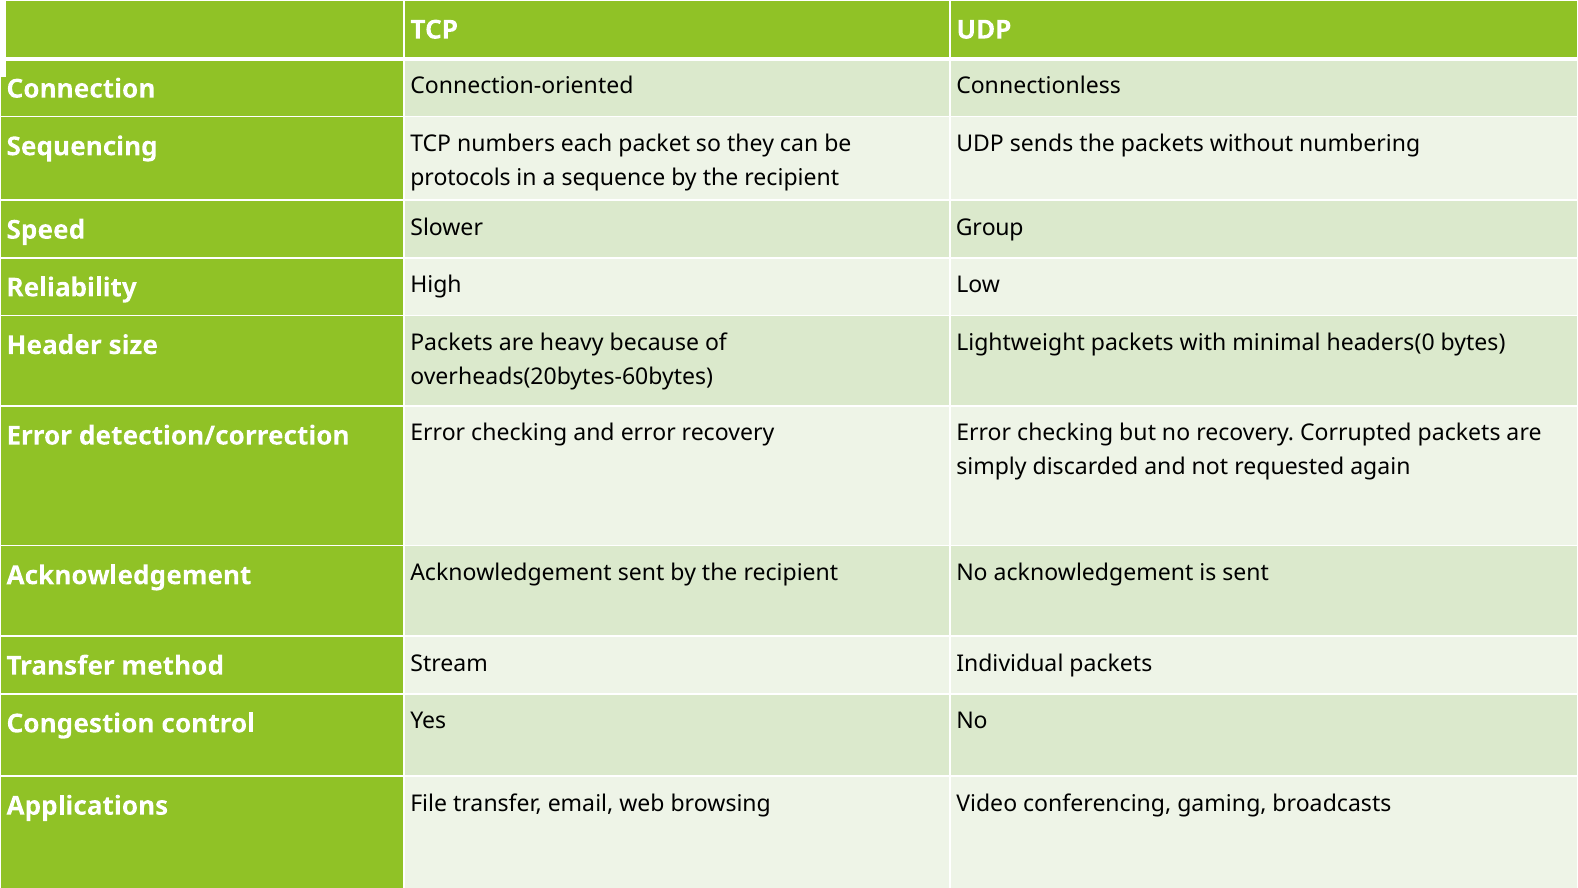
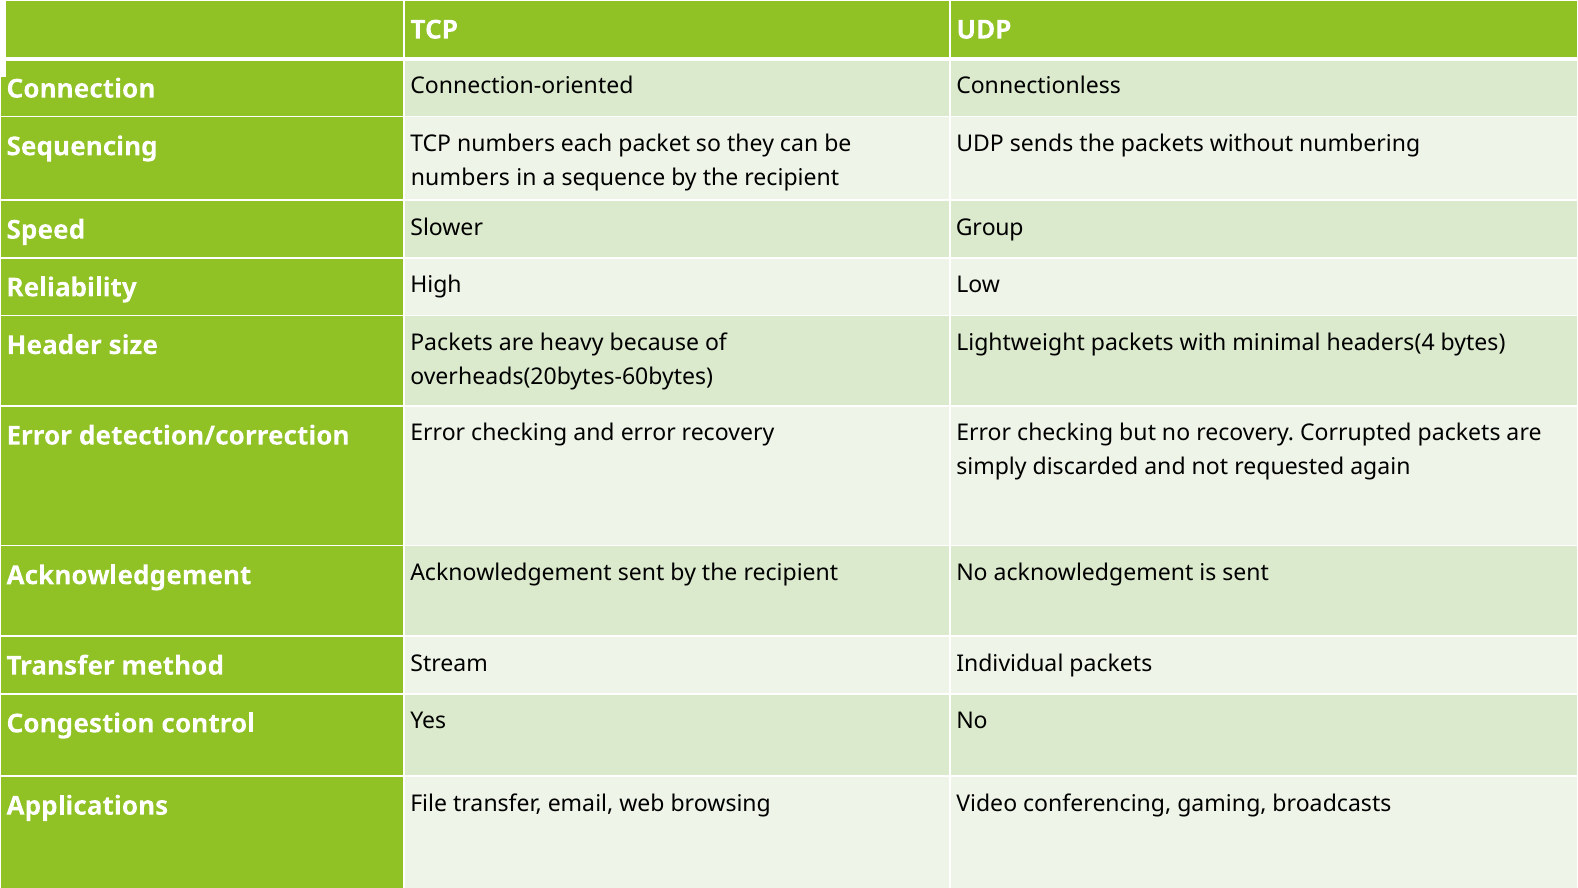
protocols: protocols -> numbers (460, 178)
headers(0: headers(0 -> headers(4 (1381, 343)
